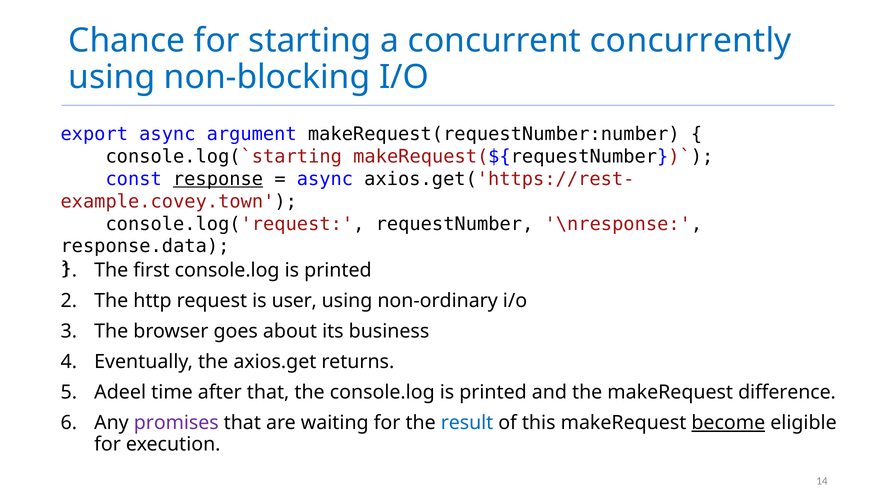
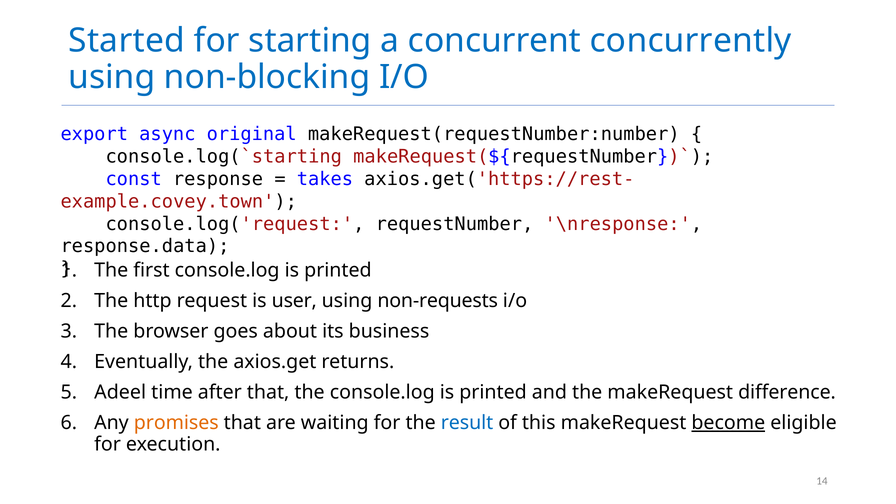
Chance: Chance -> Started (127, 41)
argument: argument -> original (252, 134)
response underline: present -> none (218, 179)
async: async -> takes (325, 179)
non-ordinary: non-ordinary -> non-requests (438, 301)
promises colour: purple -> orange (176, 423)
